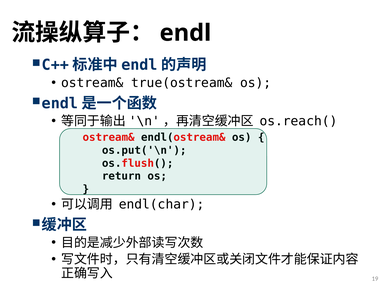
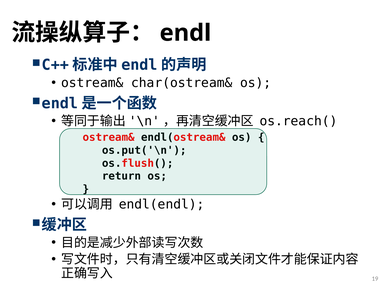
true(ostream&: true(ostream& -> char(ostream& (182, 83)
endl(char: endl(char -> endl(endl (162, 204)
